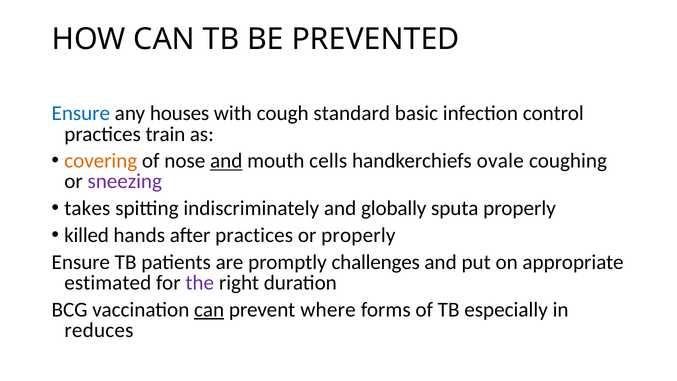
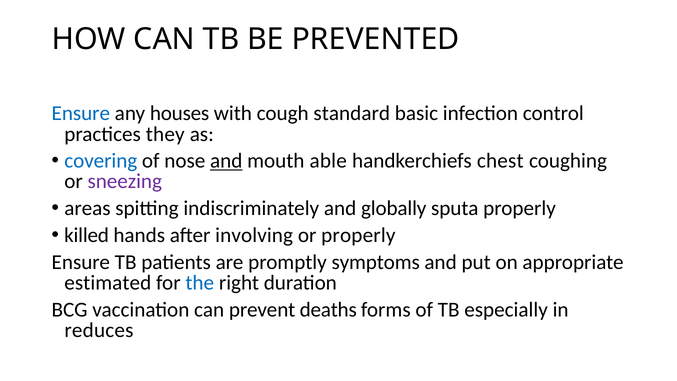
train: train -> they (165, 134)
covering colour: orange -> blue (101, 161)
cells: cells -> able (328, 161)
ovale: ovale -> chest (500, 161)
takes: takes -> areas (87, 208)
after practices: practices -> involving (254, 235)
challenges: challenges -> symptoms (376, 262)
the colour: purple -> blue (200, 283)
can underline: present -> none (209, 310)
where: where -> deaths (328, 310)
